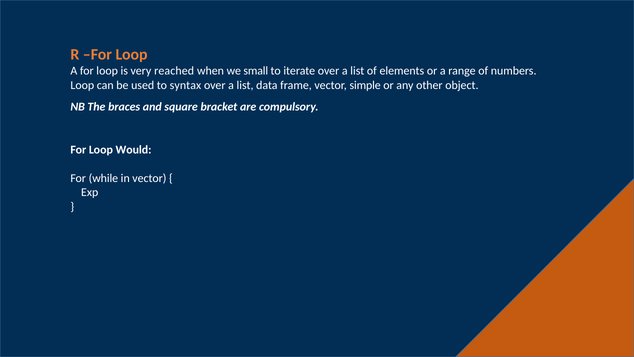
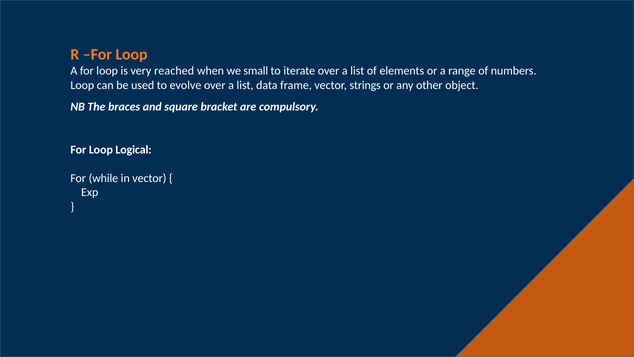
syntax: syntax -> evolve (185, 85)
simple: simple -> strings (365, 85)
Would: Would -> Logical (134, 149)
